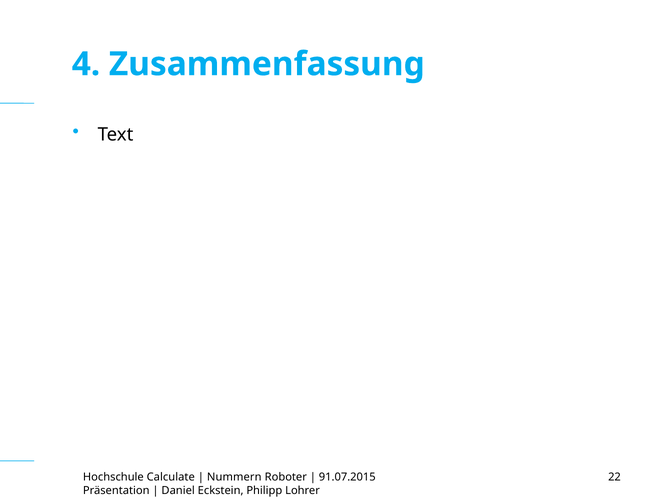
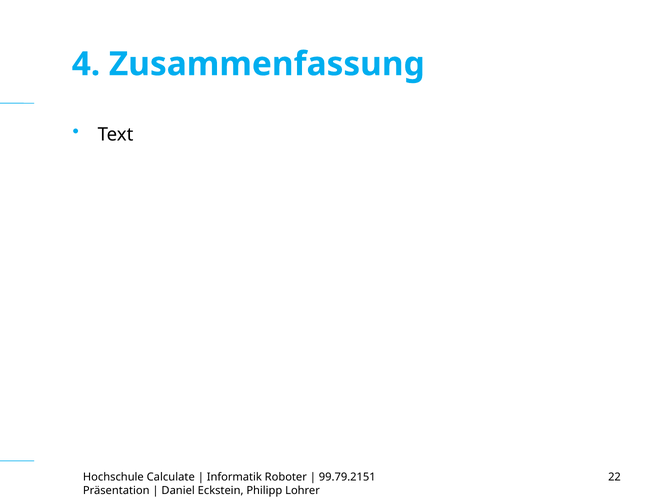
Nummern: Nummern -> Informatik (234, 478)
91.07.2015: 91.07.2015 -> 99.79.2151 (347, 478)
